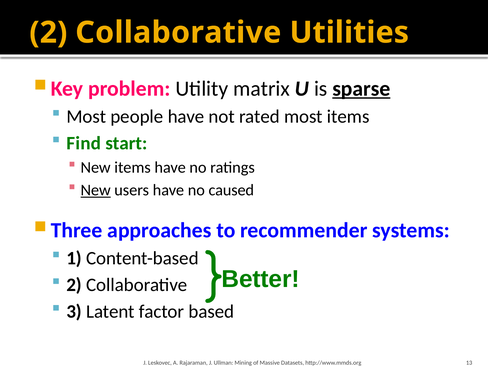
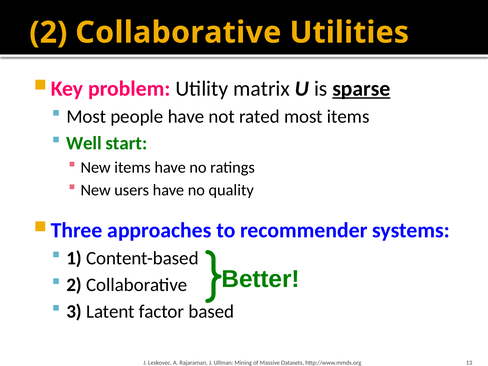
Find: Find -> Well (84, 143)
New underline: present -> none (96, 190)
caused: caused -> quality (231, 190)
